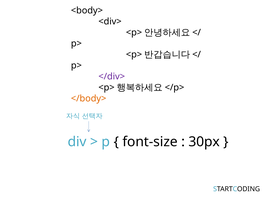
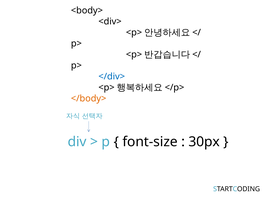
</div> colour: purple -> blue (112, 77)
